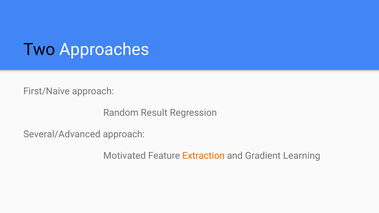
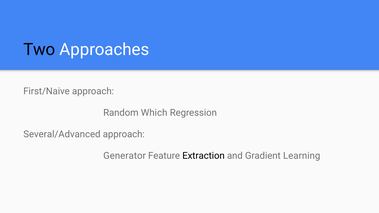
Result: Result -> Which (154, 113)
Motivated: Motivated -> Generator (125, 156)
Extraction colour: orange -> black (204, 156)
